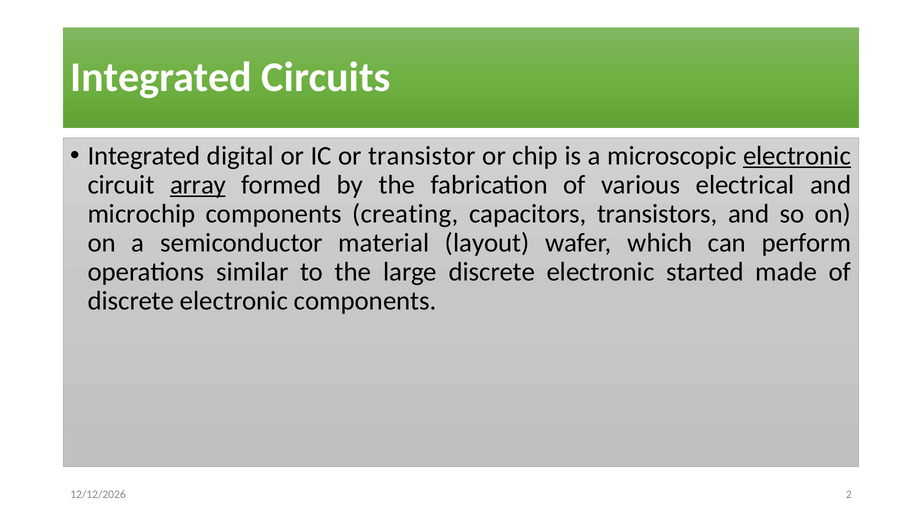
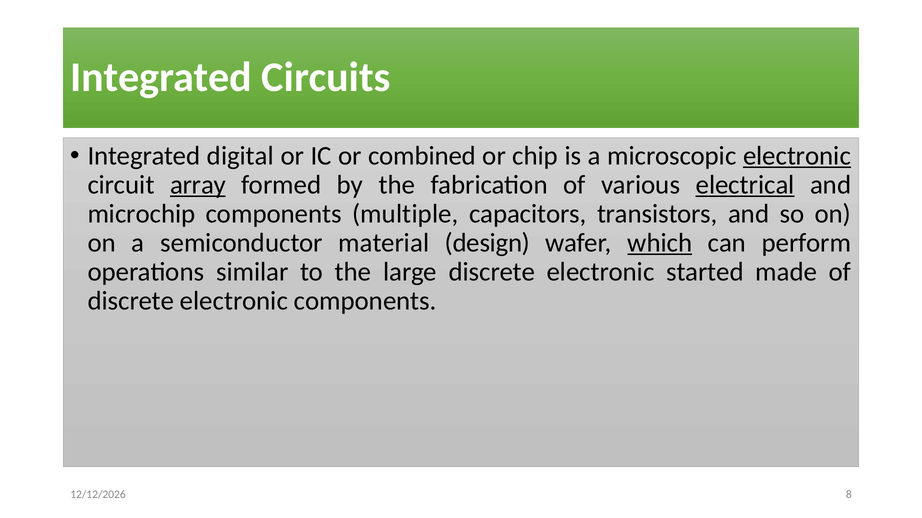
transistor: transistor -> combined (422, 156)
electrical underline: none -> present (745, 185)
creating: creating -> multiple (405, 214)
layout: layout -> design (487, 243)
which underline: none -> present (660, 243)
2: 2 -> 8 (849, 495)
